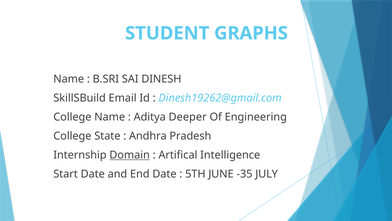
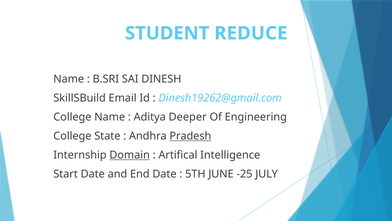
GRAPHS: GRAPHS -> REDUCE (251, 33)
Pradesh underline: none -> present (190, 136)
-35: -35 -> -25 (245, 174)
